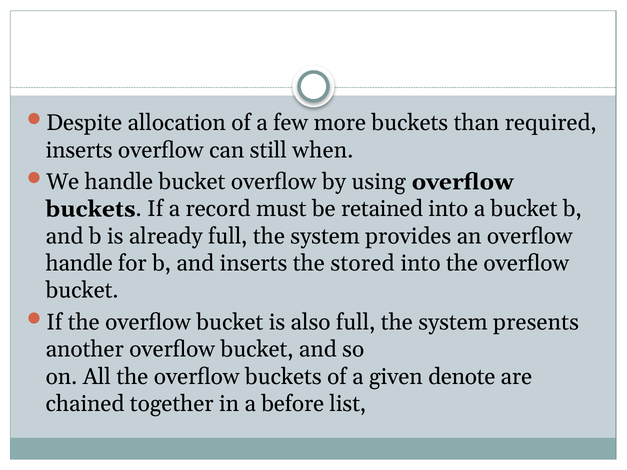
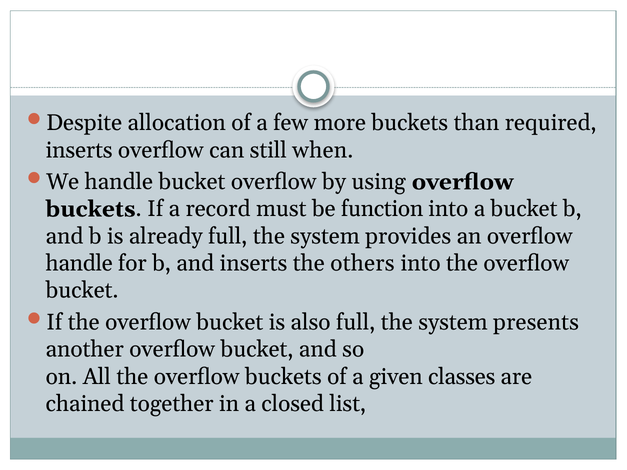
retained: retained -> function (382, 209)
stored: stored -> others (362, 263)
denote: denote -> classes (462, 377)
before: before -> closed (293, 404)
